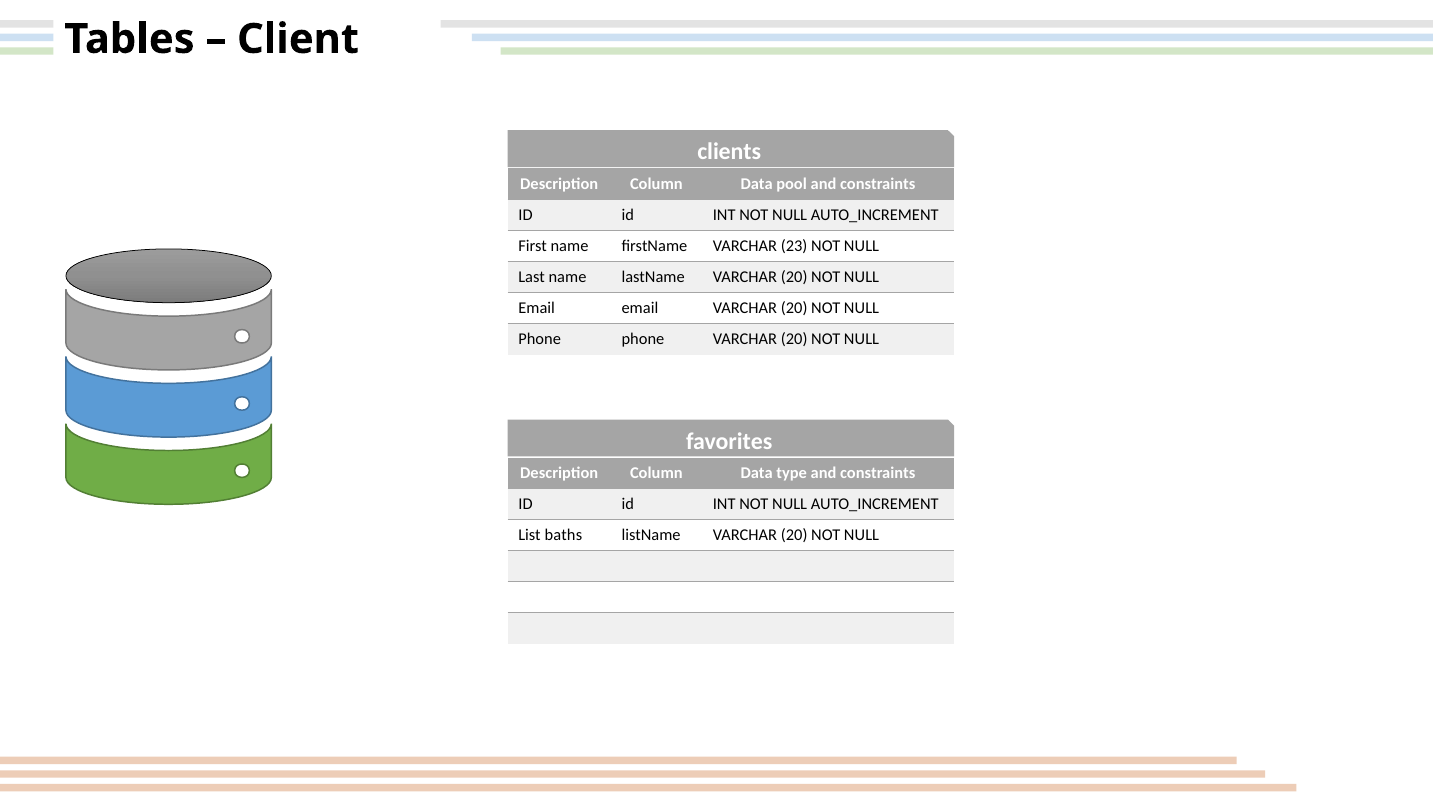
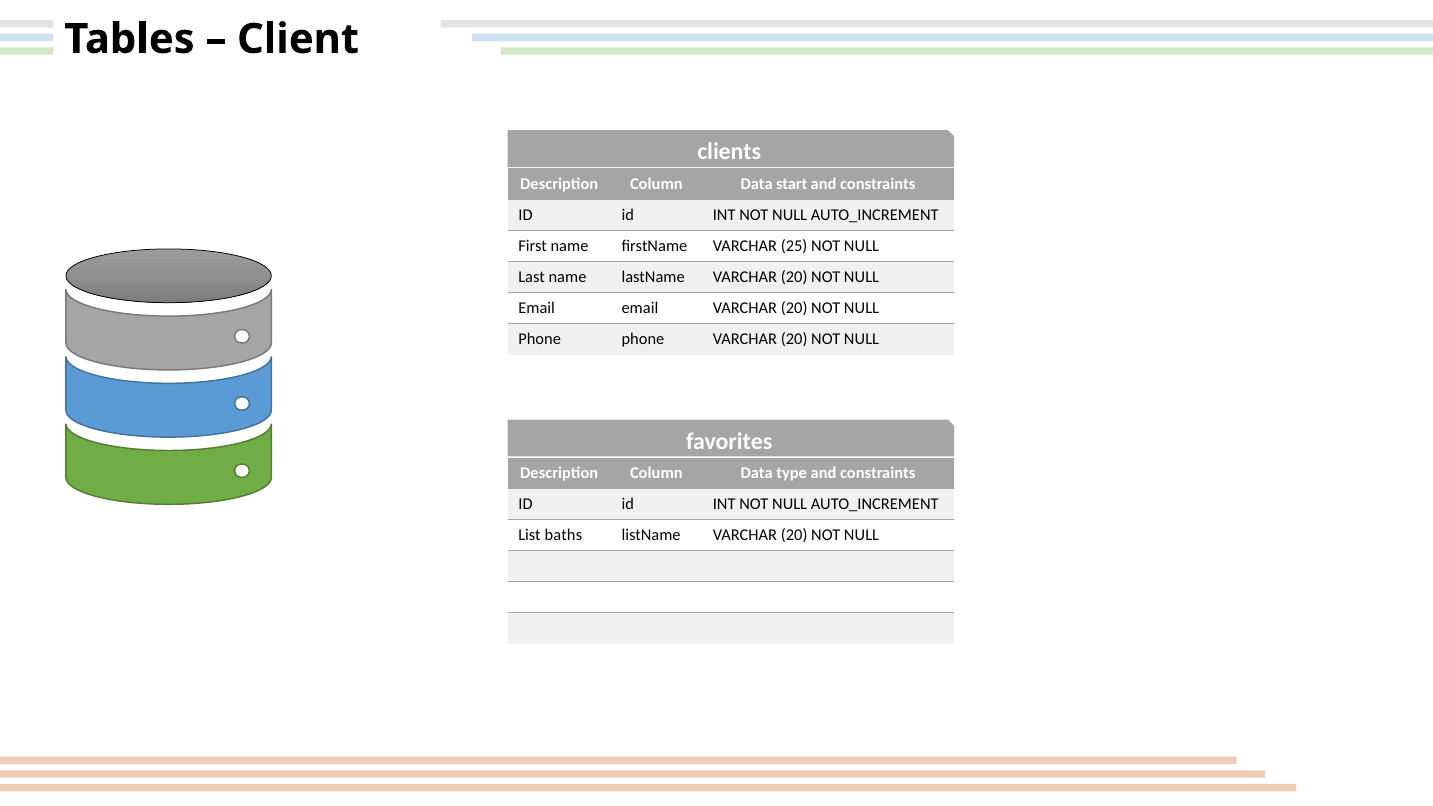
pool: pool -> start (792, 184)
23: 23 -> 25 (794, 246)
